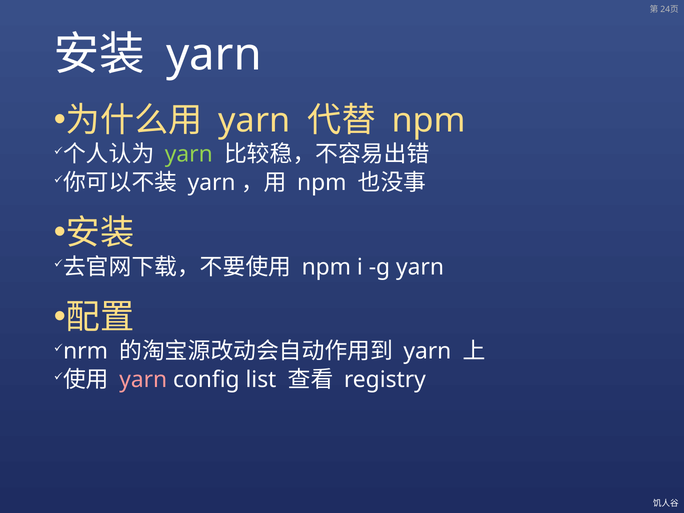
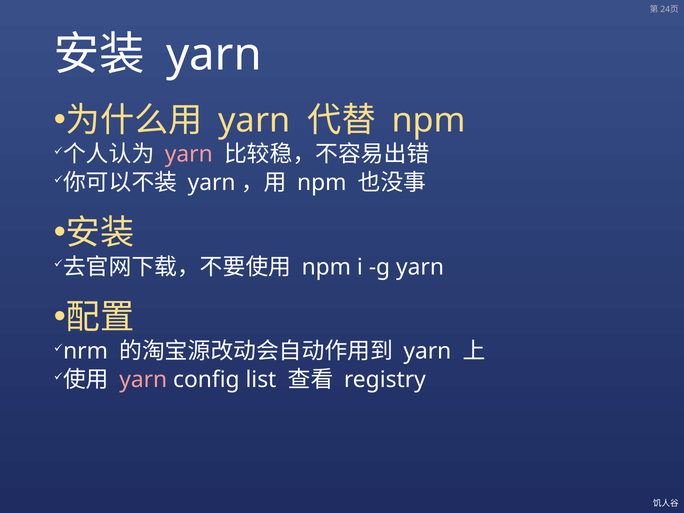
yarn colour: light green -> pink (189, 154)
